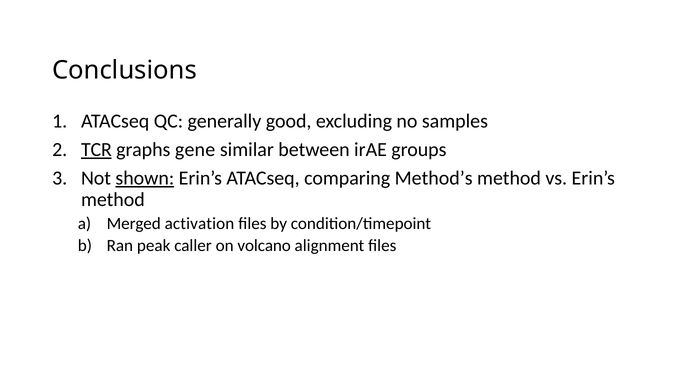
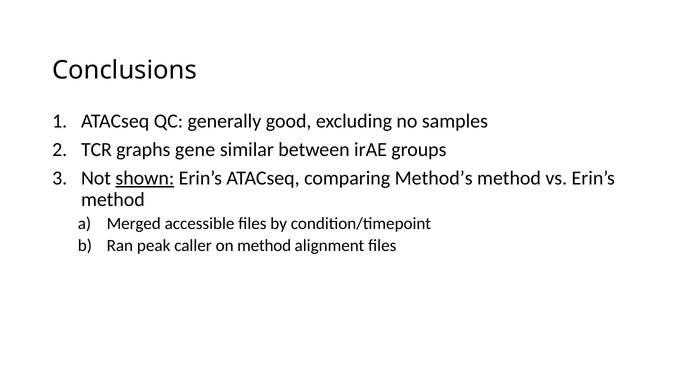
TCR underline: present -> none (96, 149)
activation: activation -> accessible (200, 223)
on volcano: volcano -> method (264, 245)
